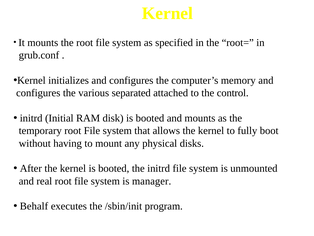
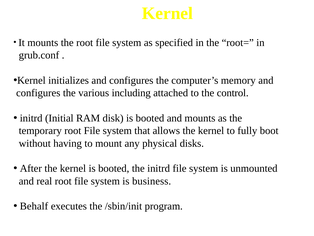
separated: separated -> including (131, 93)
manager: manager -> business (152, 181)
